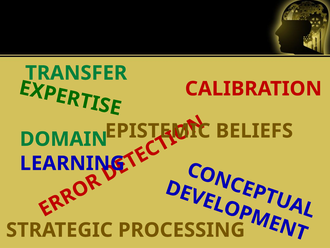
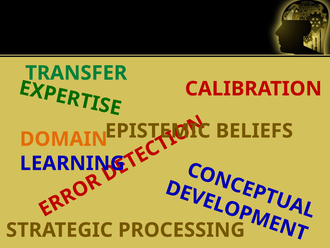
DOMAIN colour: green -> orange (64, 139)
